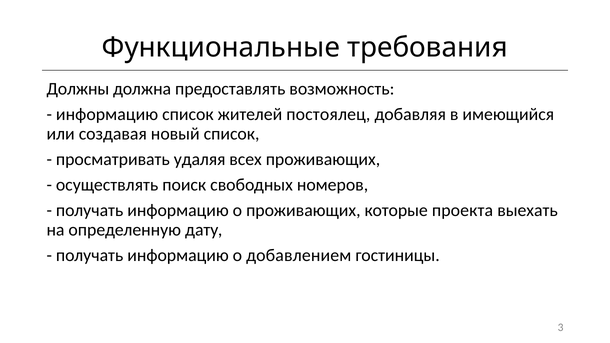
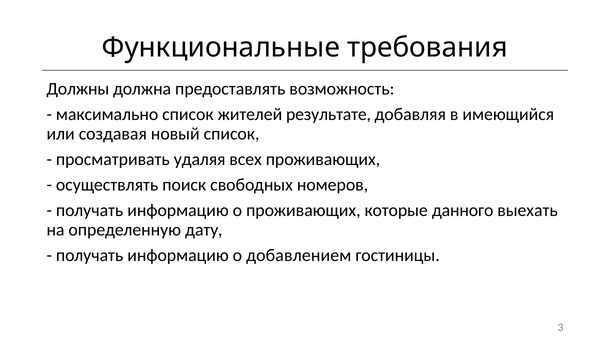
информацию: информацию -> максимально (107, 115)
постоялец: постоялец -> результате (329, 115)
проекта: проекта -> данного (463, 211)
